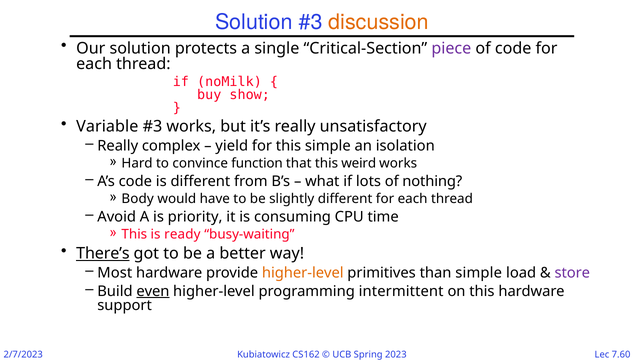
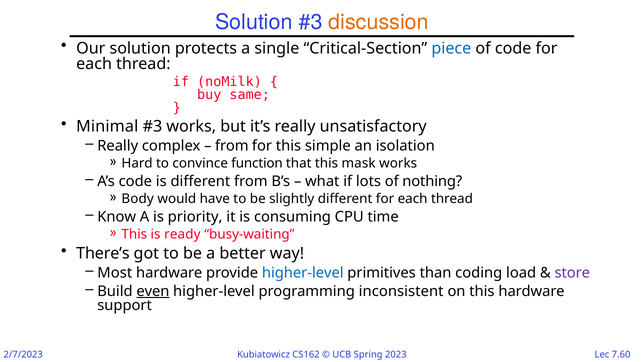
piece colour: purple -> blue (451, 48)
show: show -> same (250, 95)
Variable: Variable -> Minimal (107, 127)
yield: yield -> from (232, 146)
weird: weird -> mask (359, 164)
Avoid: Avoid -> Know (117, 217)
There’s underline: present -> none (103, 254)
higher-level colour: orange -> blue (303, 273)
than simple: simple -> coding (479, 273)
intermittent: intermittent -> inconsistent (401, 292)
